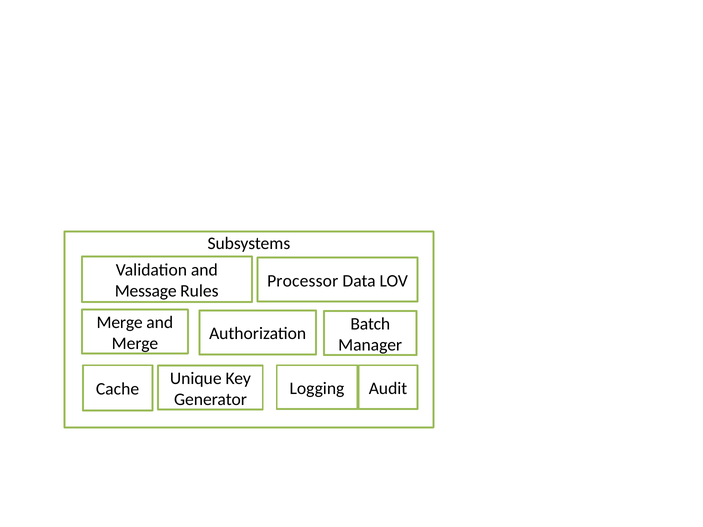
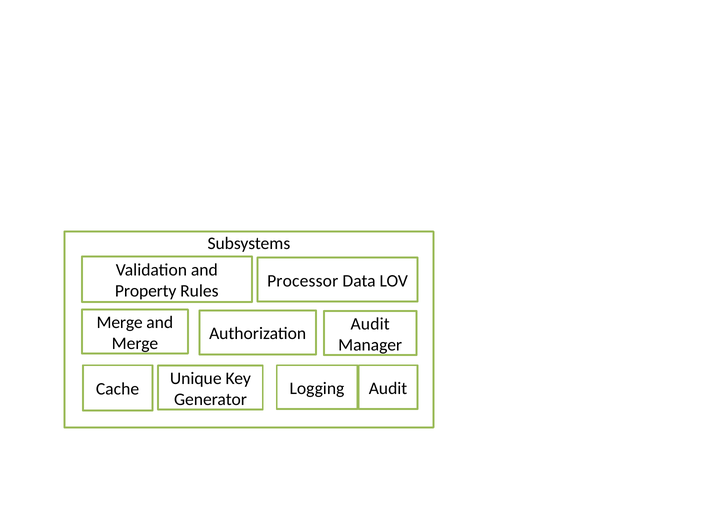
Message: Message -> Property (146, 291)
Batch: Batch -> Audit (370, 324)
